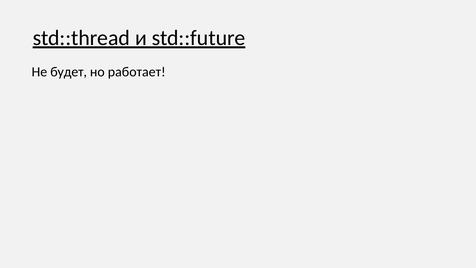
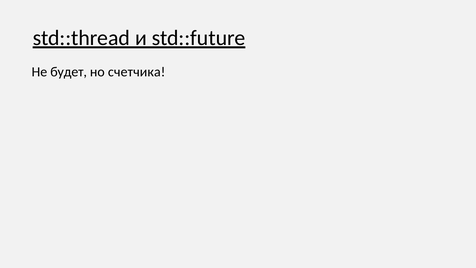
работает: работает -> счетчика (137, 72)
